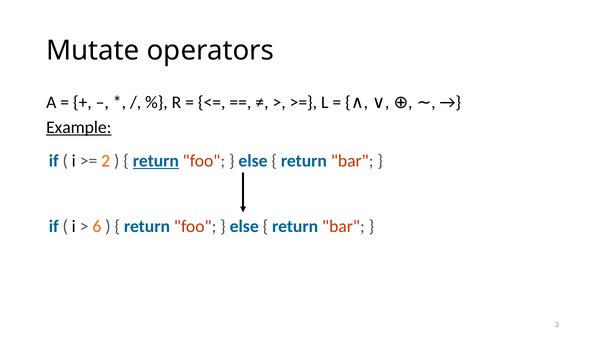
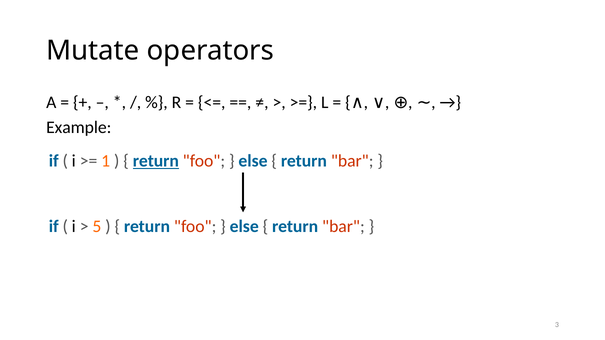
Example underline: present -> none (79, 128)
2: 2 -> 1 (106, 161)
6: 6 -> 5 (97, 227)
